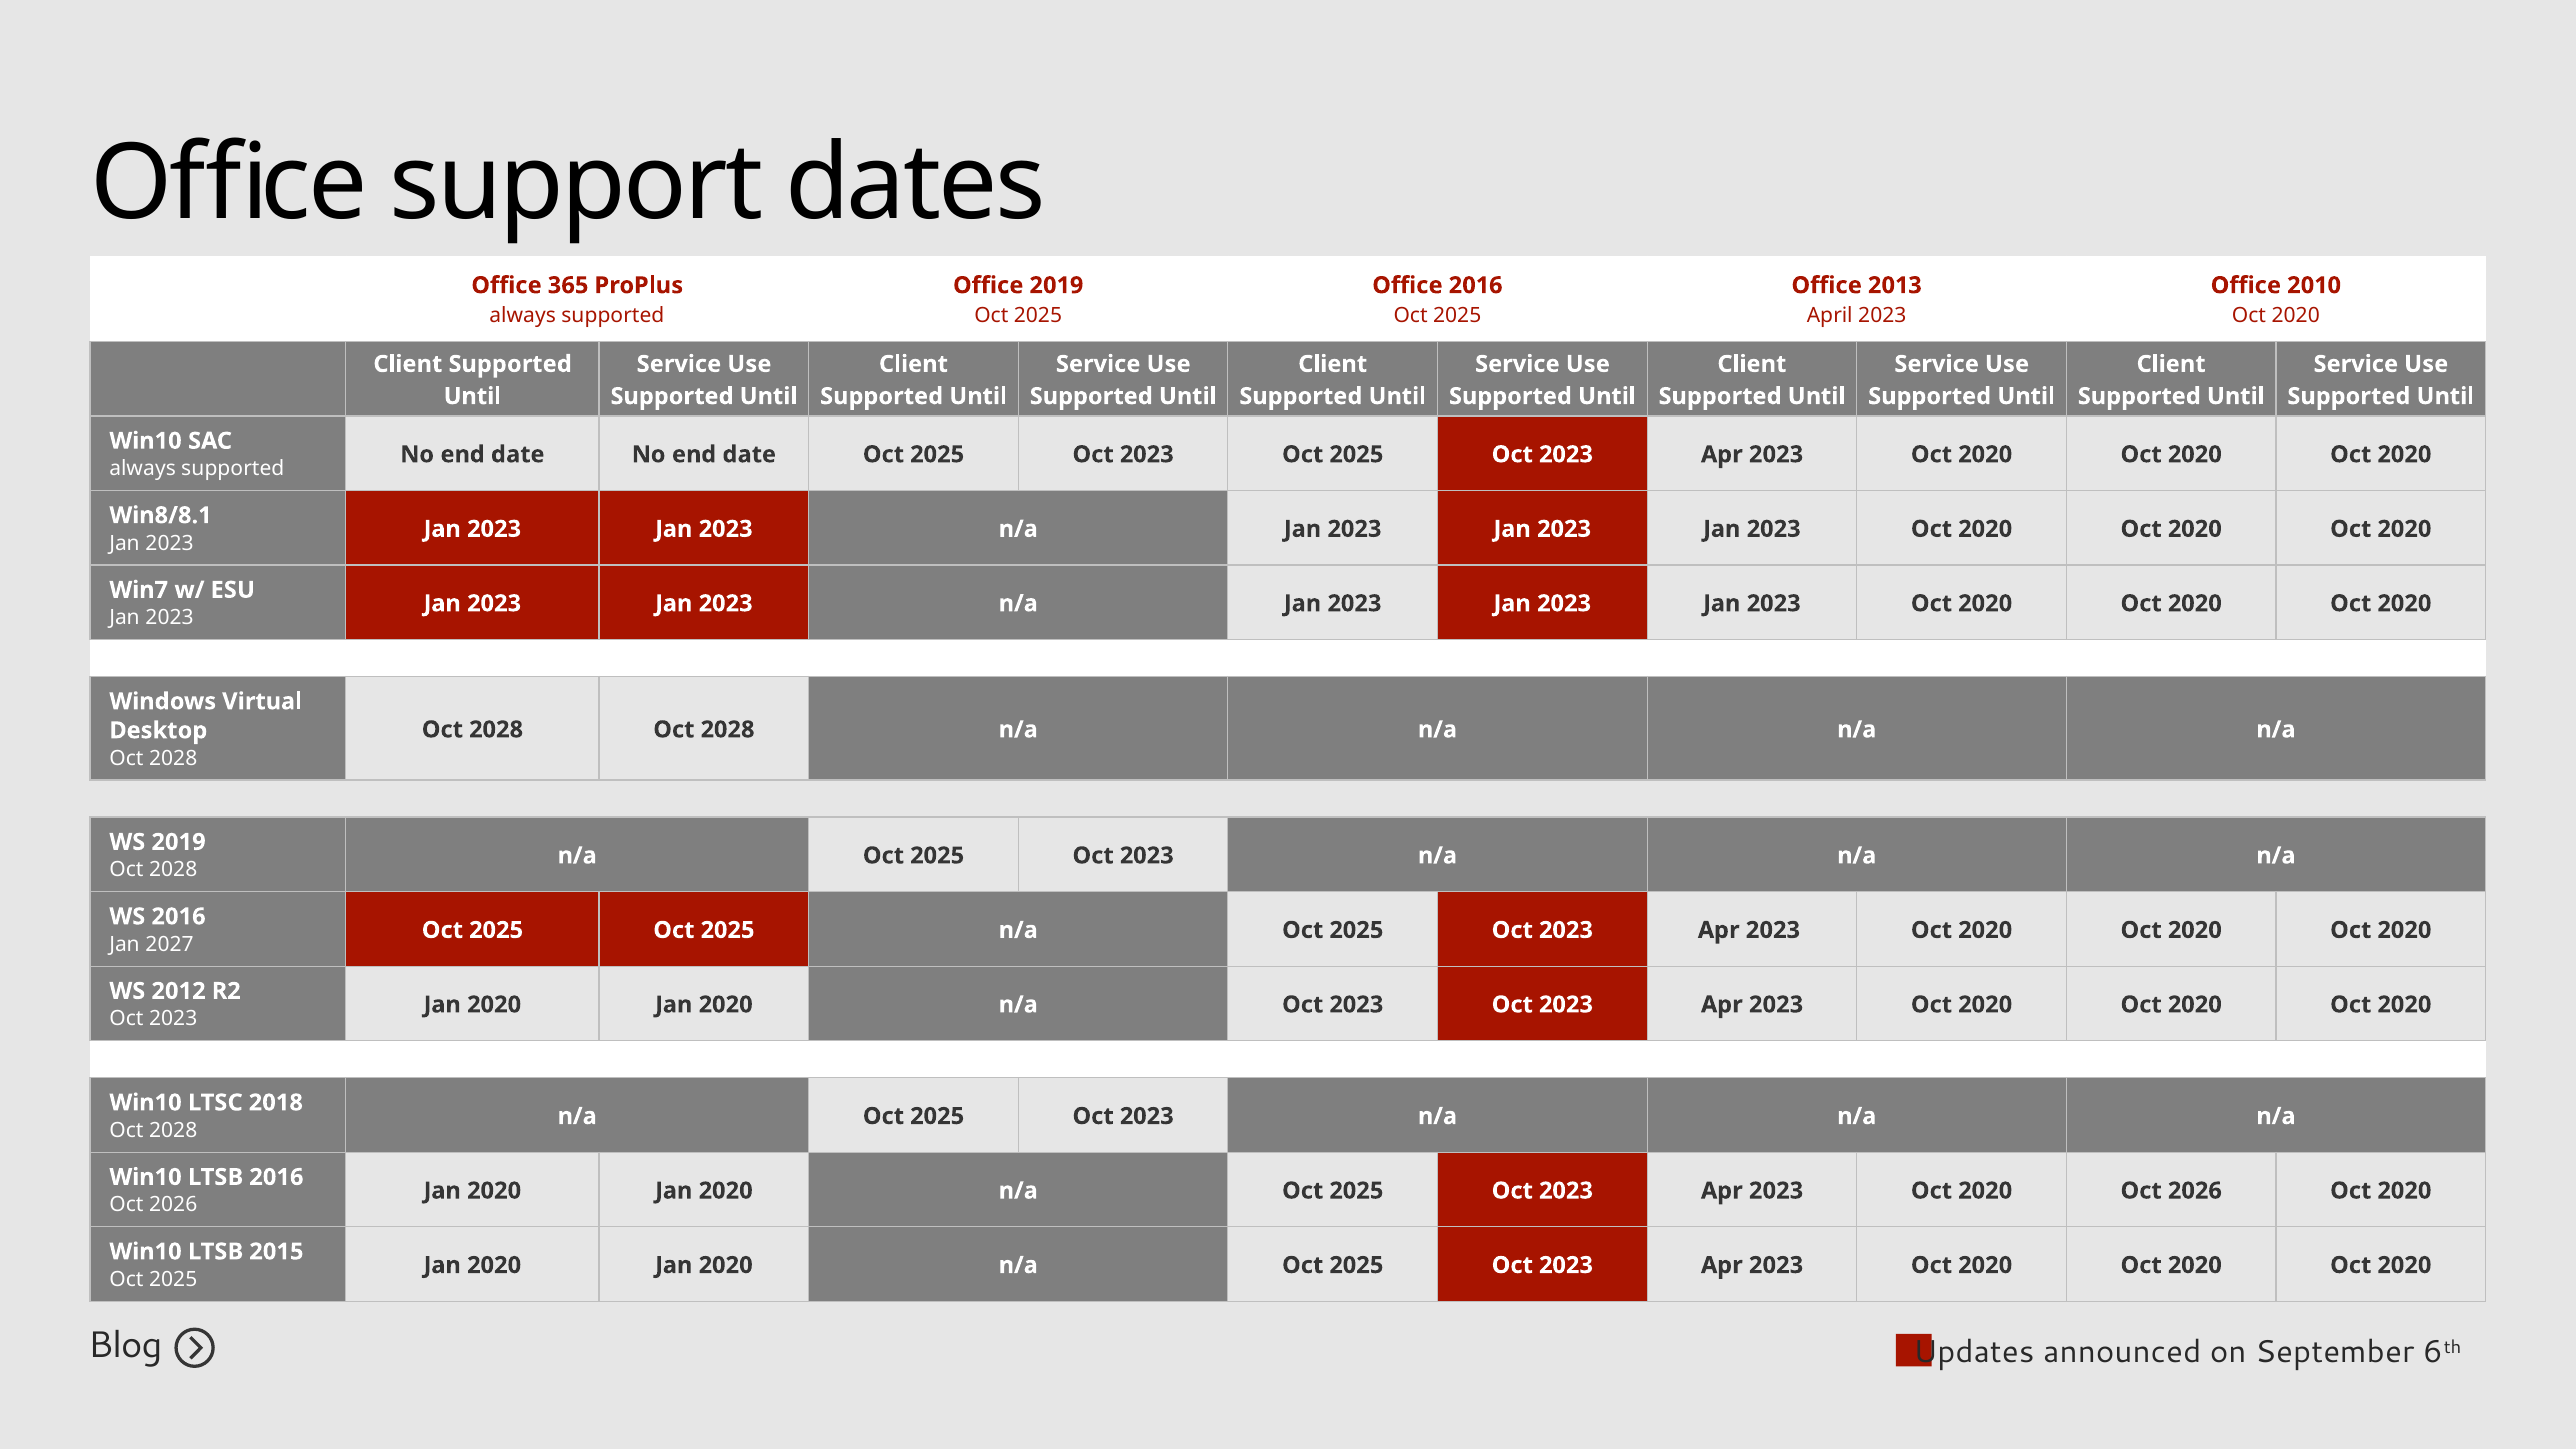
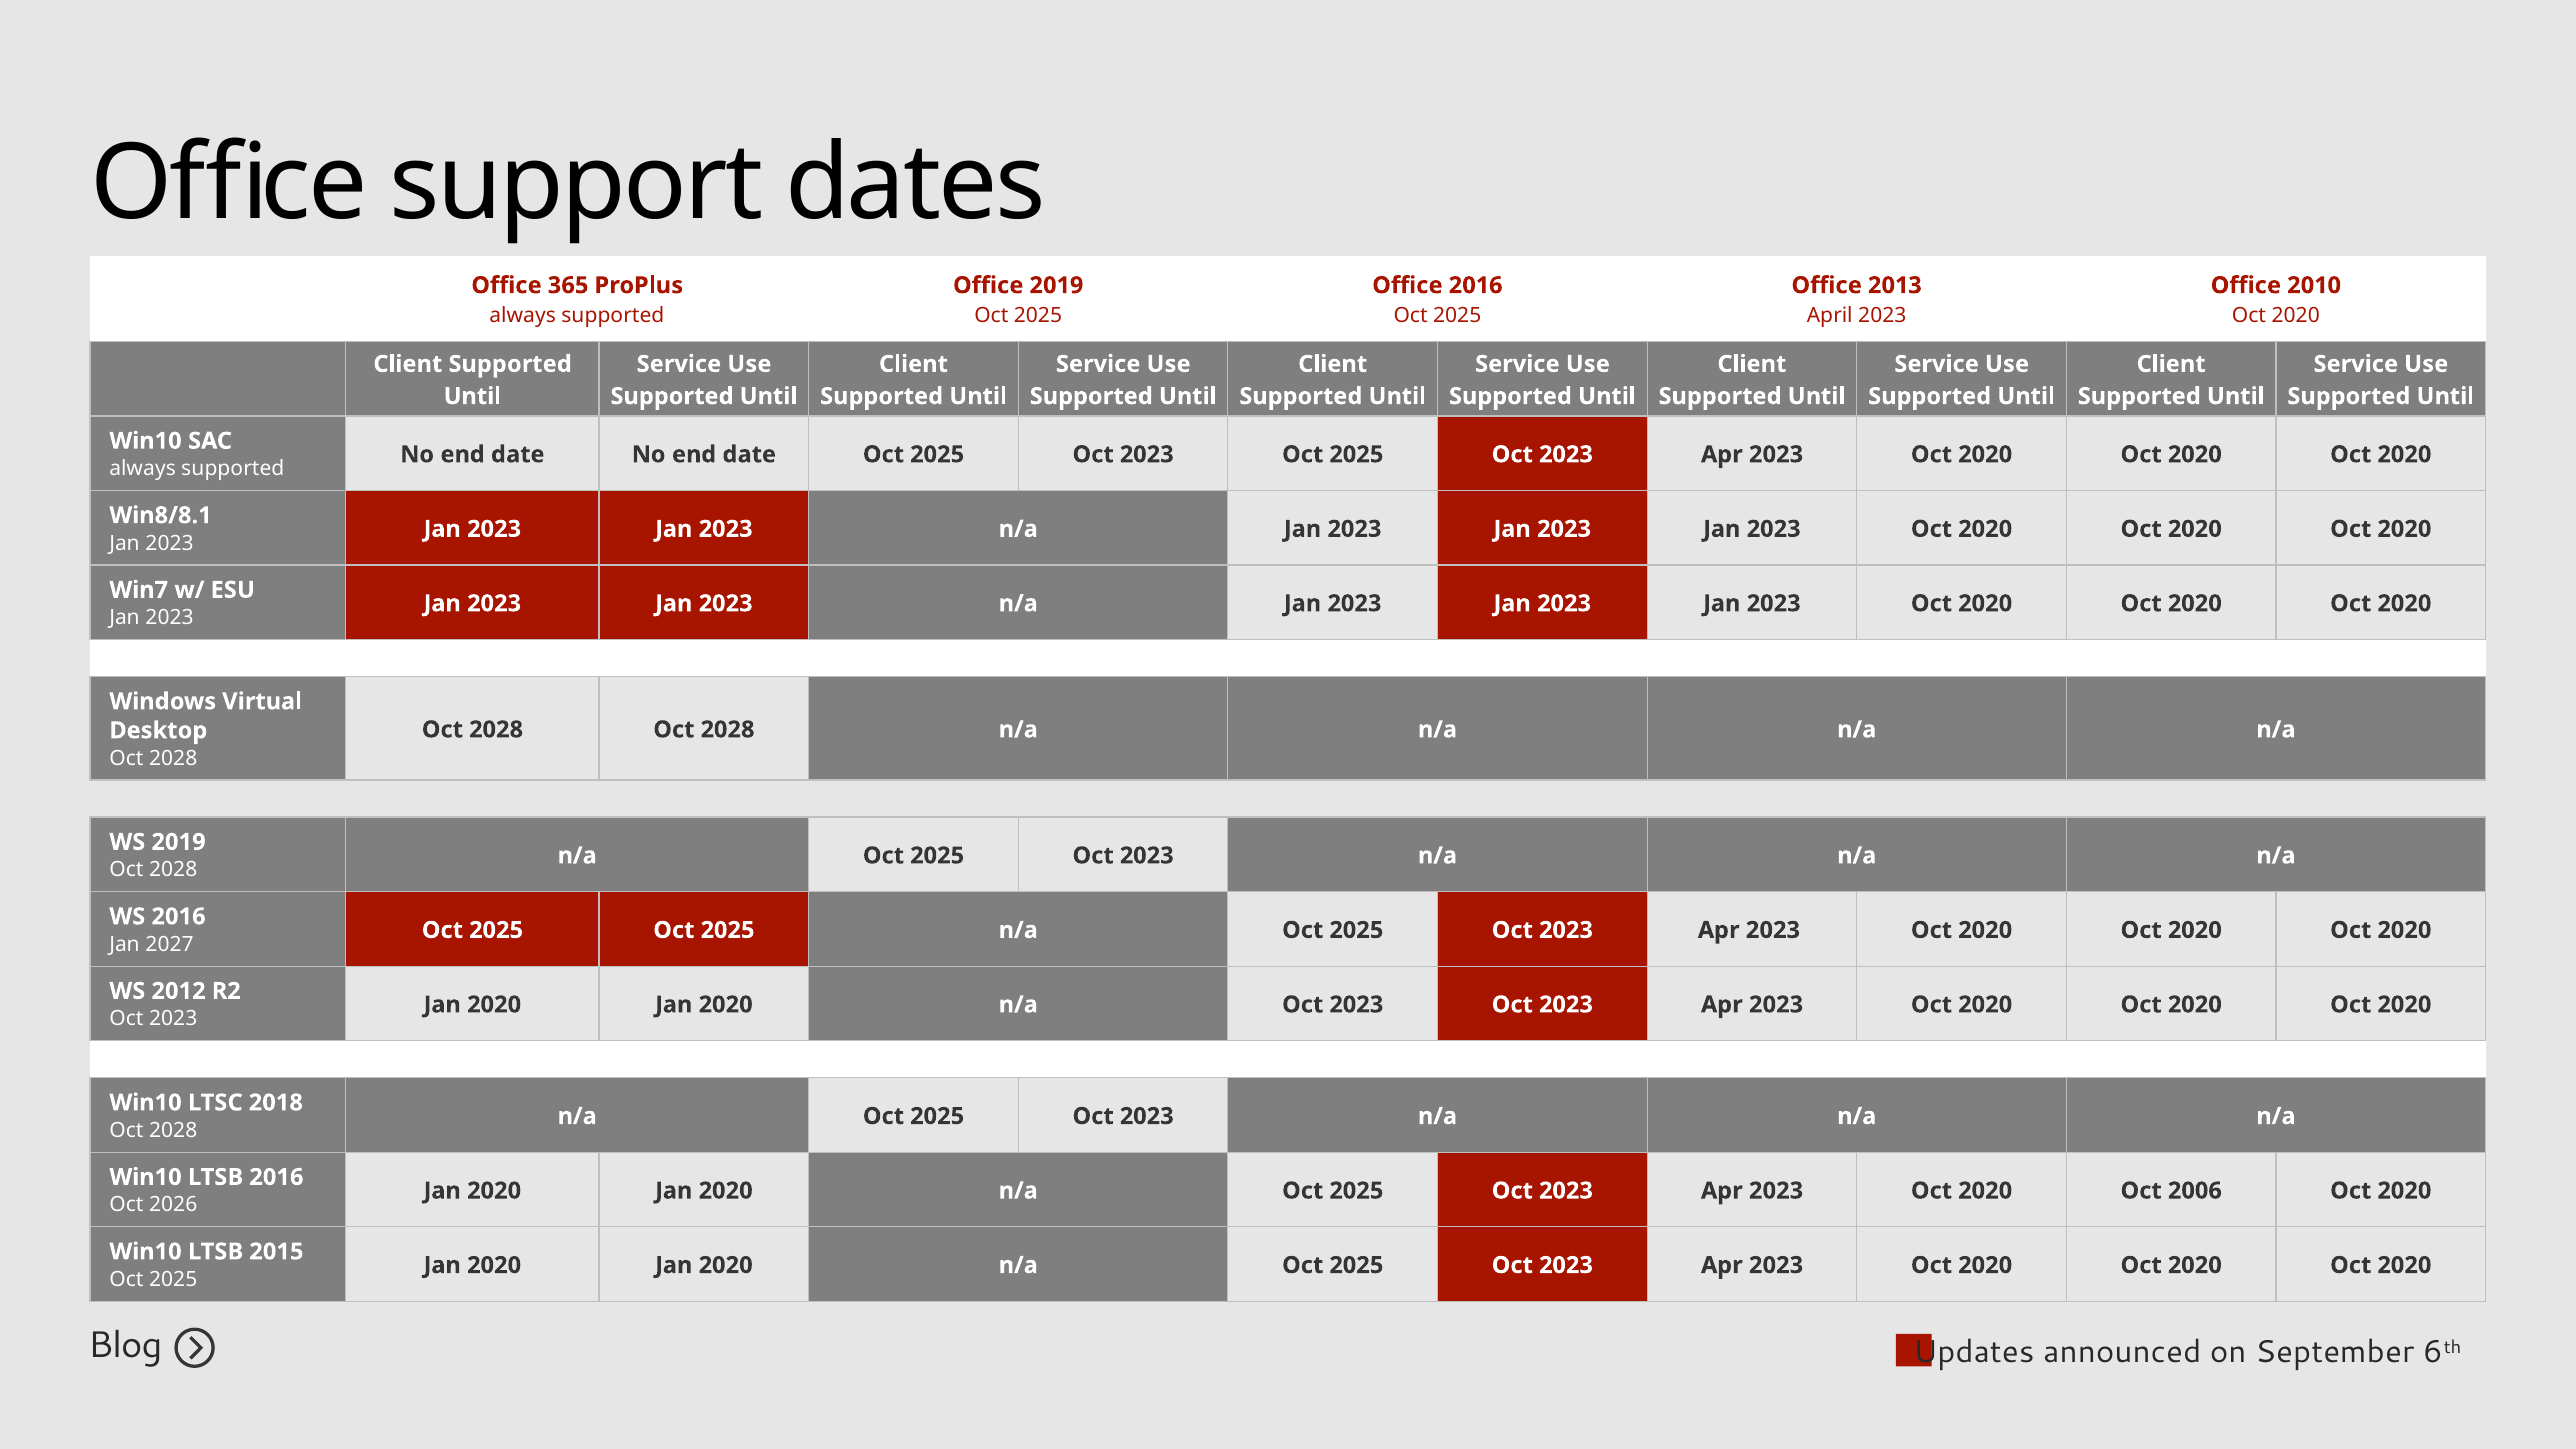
2020 Oct 2026: 2026 -> 2006 (2195, 1191)
